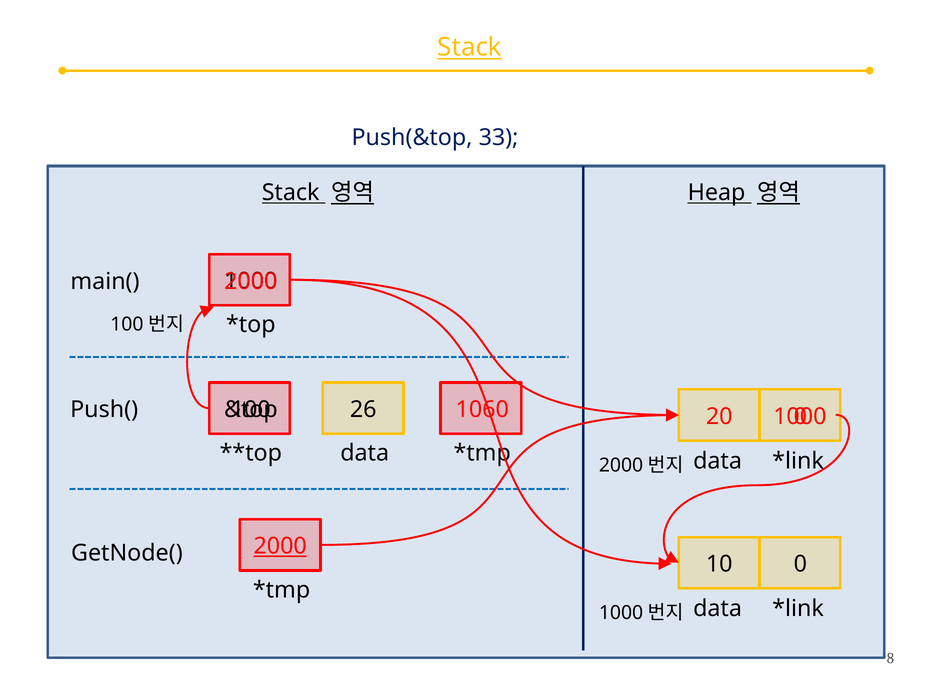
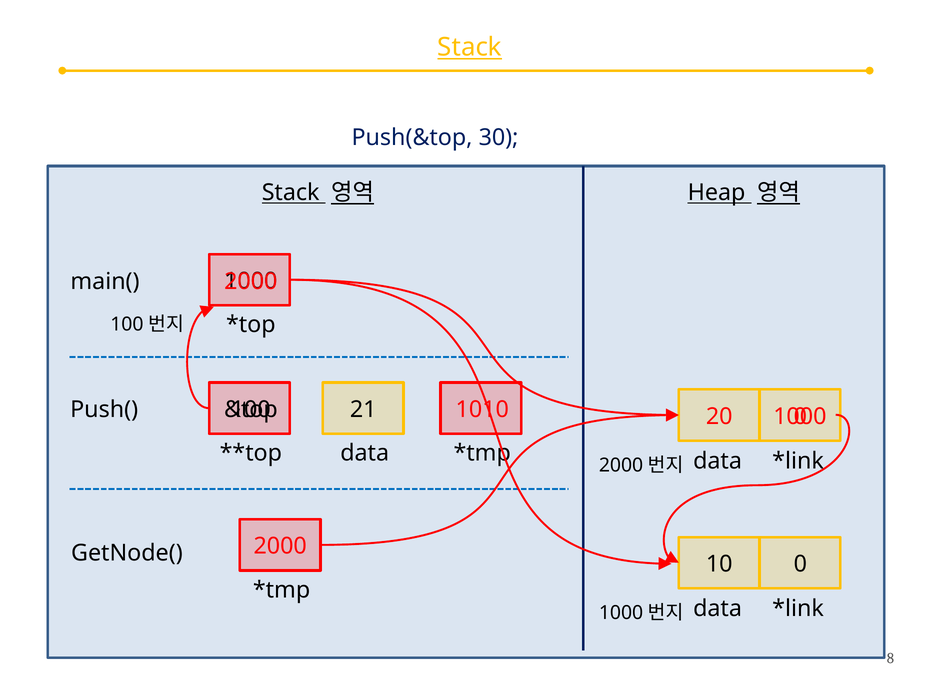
33: 33 -> 30 (499, 138)
26: 26 -> 21 (363, 410)
1060: 1060 -> 1010 (482, 410)
2000 underline: present -> none (280, 546)
